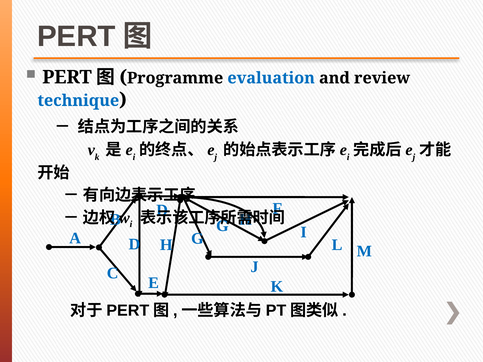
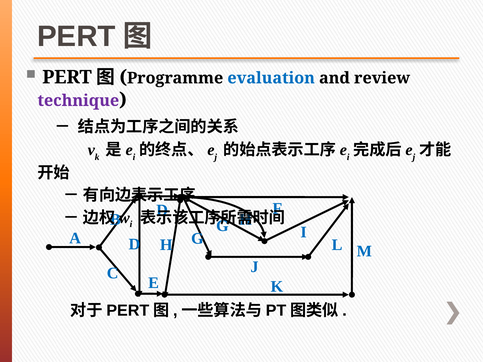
technique colour: blue -> purple (78, 101)
